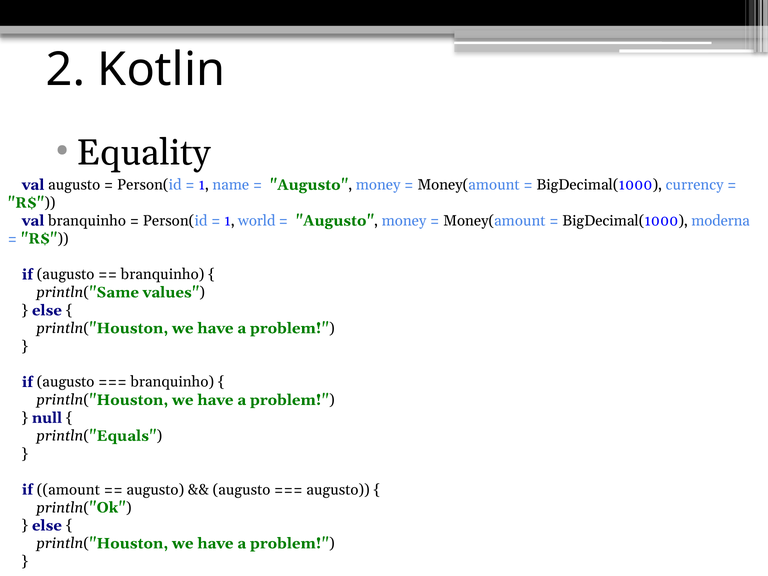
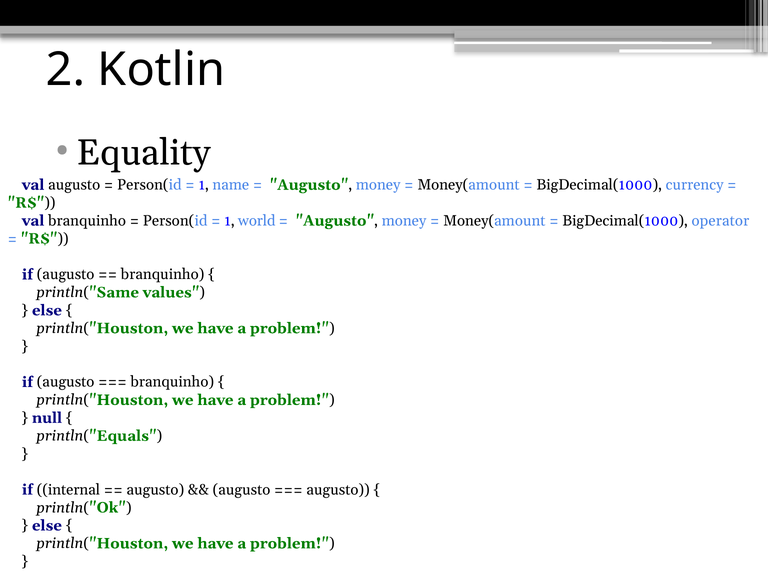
moderna: moderna -> operator (720, 221)
amount: amount -> internal (68, 490)
